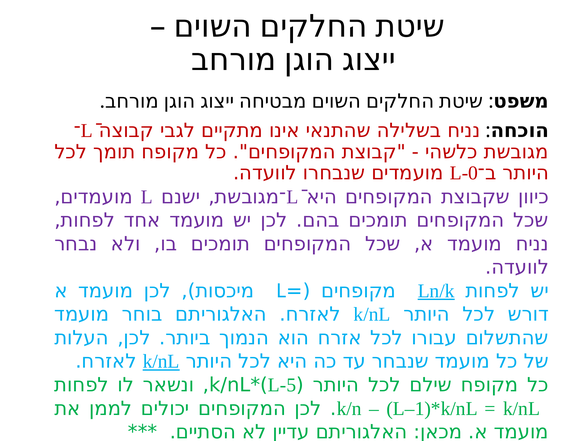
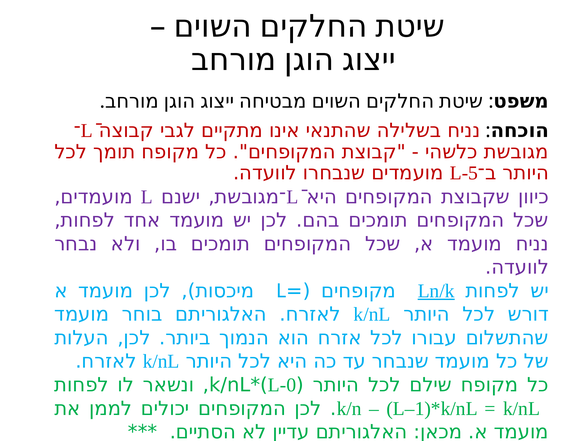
L-0: L-0 -> L-5 (464, 173)
k/nL underline: present -> none (161, 361)
L-5: L-5 -> L-0 (282, 384)
